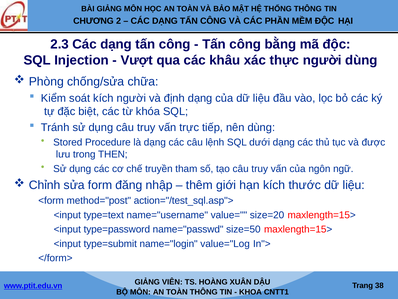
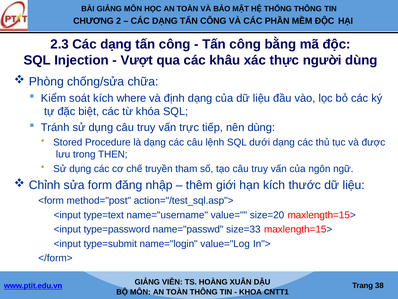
kích người: người -> where (131, 98)
size=50: size=50 -> size=33 (243, 229)
